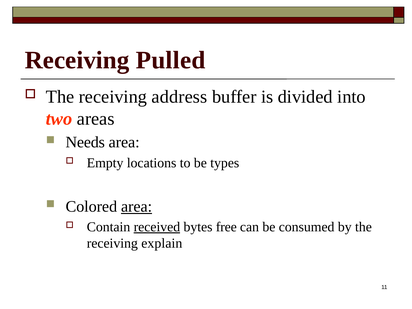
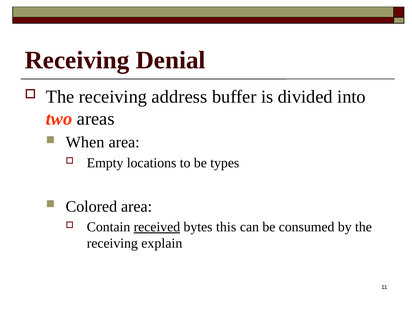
Pulled: Pulled -> Denial (171, 60)
Needs: Needs -> When (85, 142)
area underline: present -> none (137, 206)
free: free -> this (226, 227)
